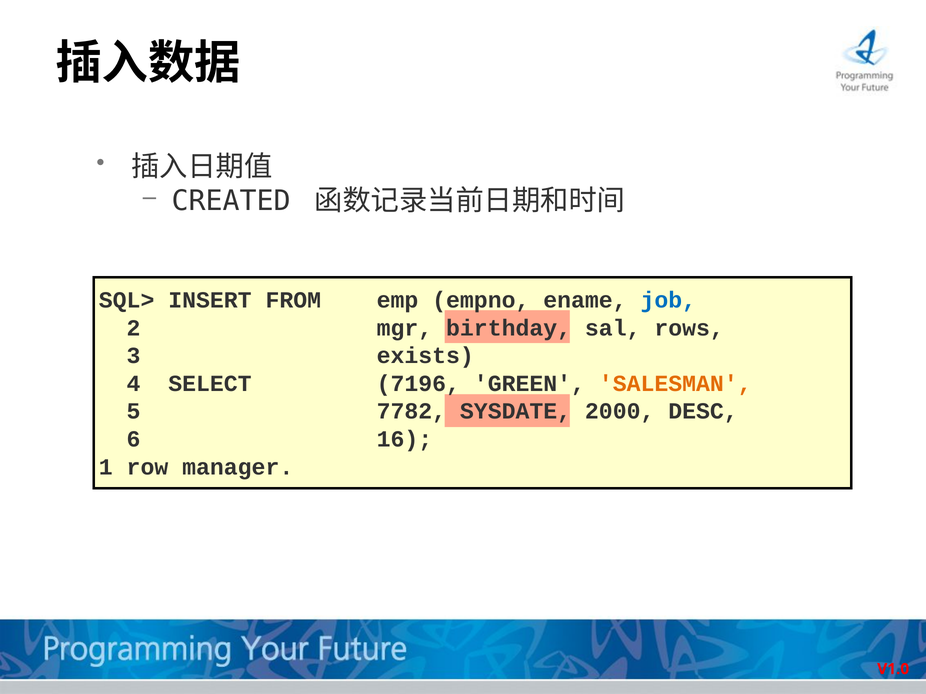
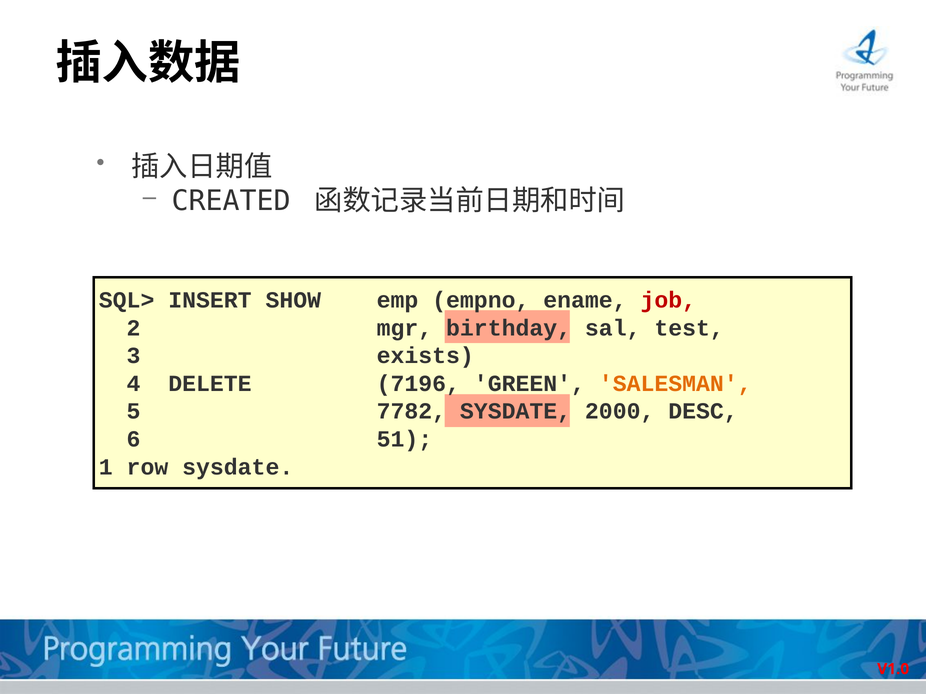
FROM: FROM -> SHOW (293, 301)
job colour: blue -> red (668, 301)
rows: rows -> test (689, 328)
SELECT: SELECT -> DELETE (210, 384)
16: 16 -> 51 (404, 439)
row manager: manager -> sysdate (238, 467)
